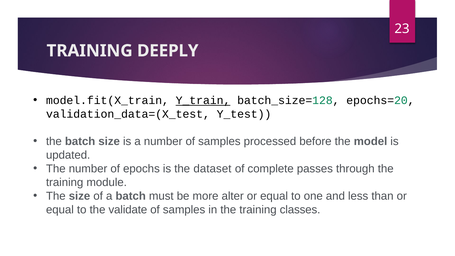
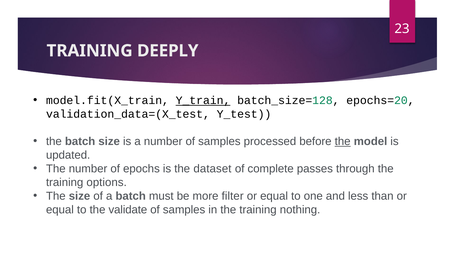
the underline: none -> present (343, 141)
module: module -> options (107, 182)
alter: alter -> filter (233, 196)
classes: classes -> nothing (300, 210)
